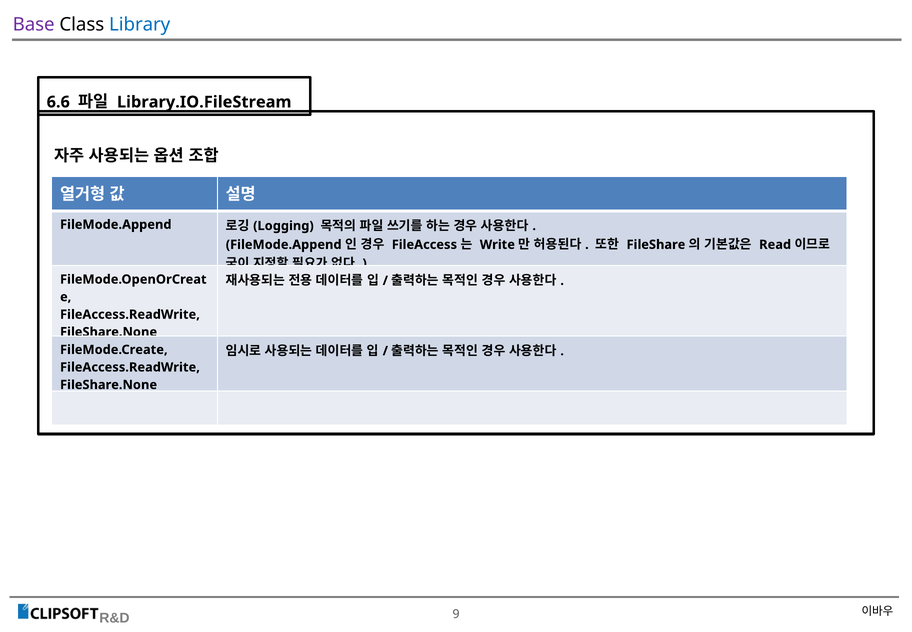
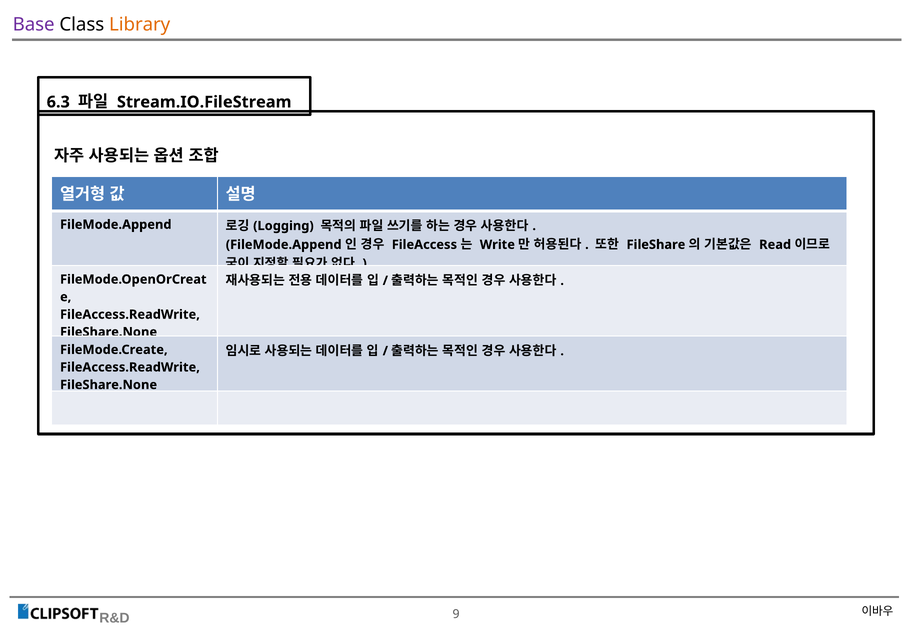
Library colour: blue -> orange (140, 25)
6.6: 6.6 -> 6.3 (58, 102)
Library.IO.FileStream: Library.IO.FileStream -> Stream.IO.FileStream (204, 102)
